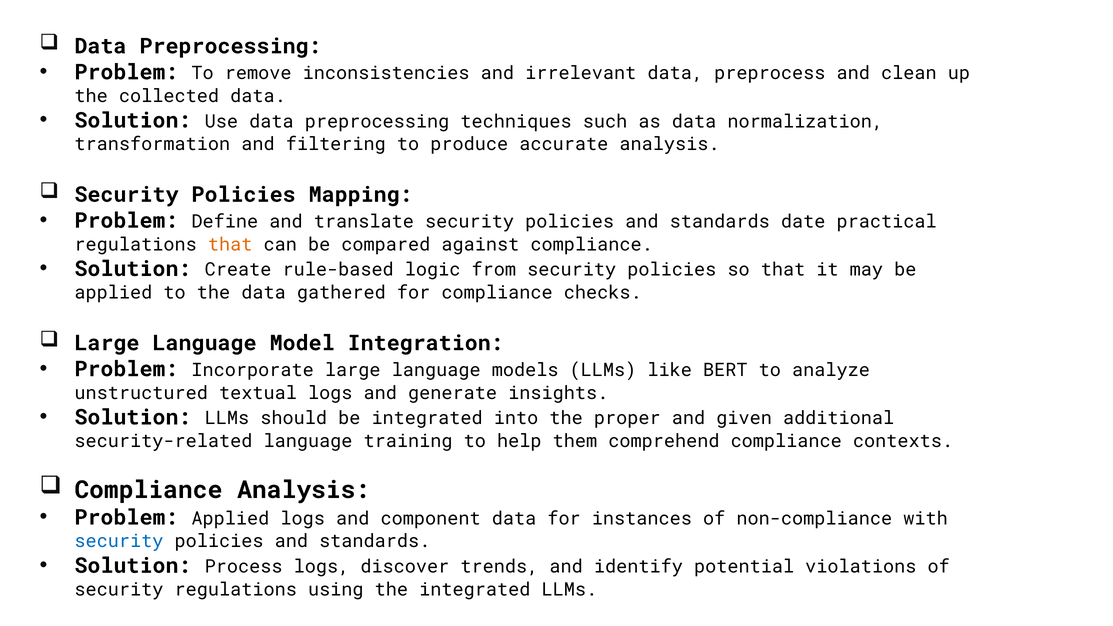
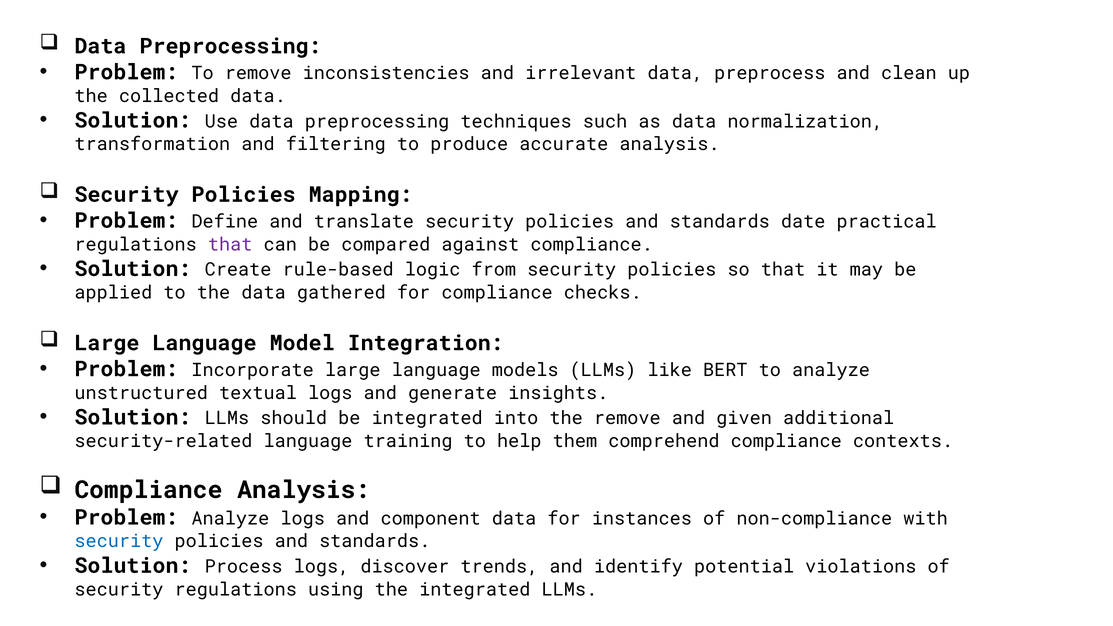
that colour: orange -> purple (230, 245)
the proper: proper -> remove (627, 418)
Problem Applied: Applied -> Analyze (230, 519)
